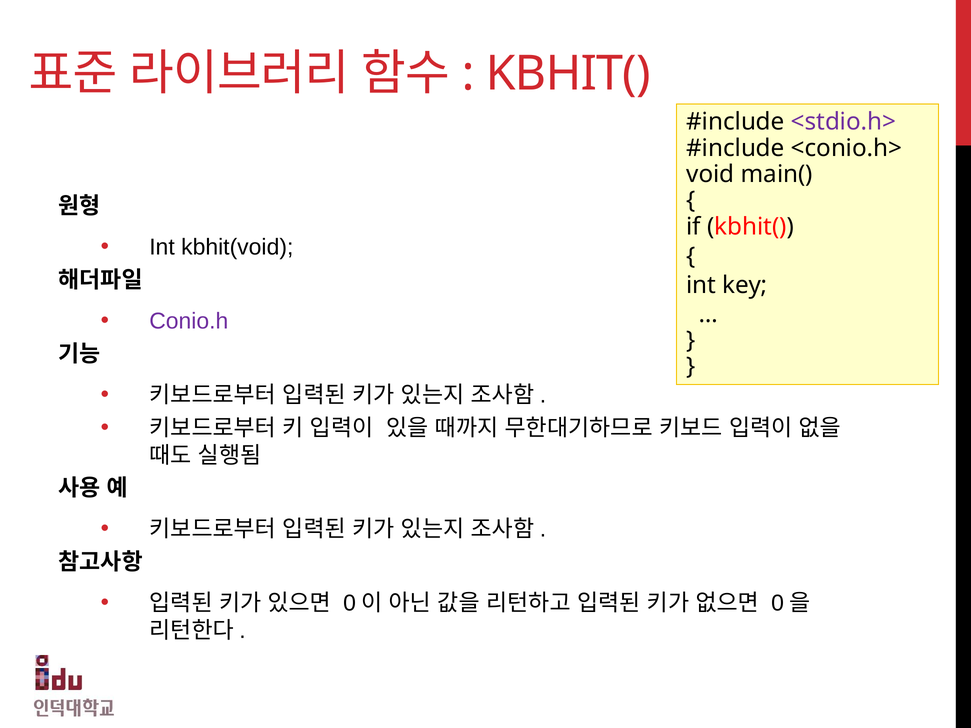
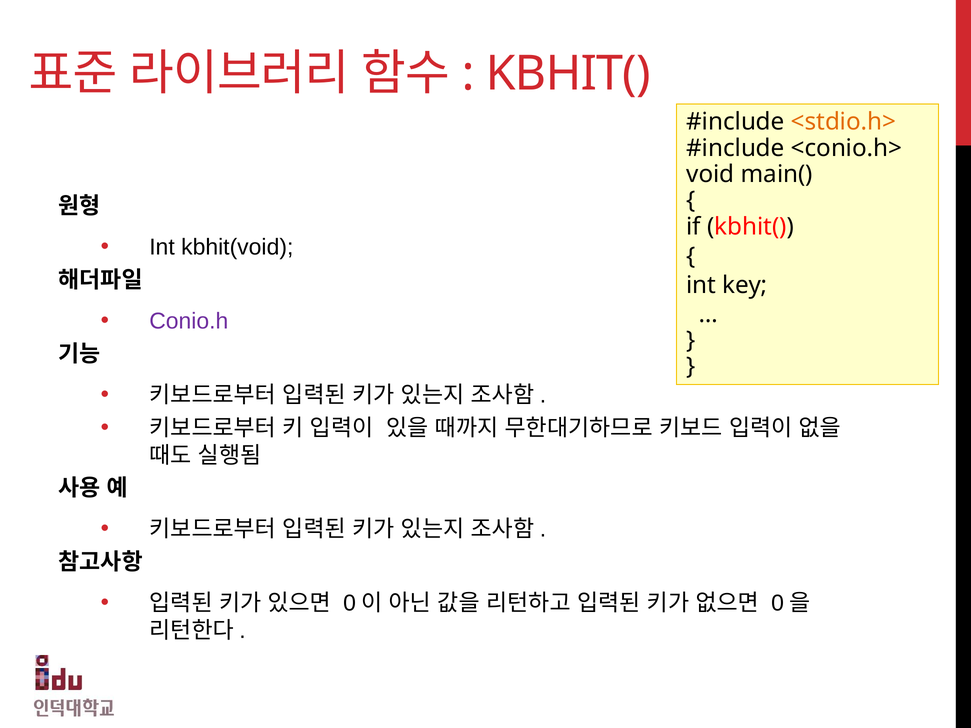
<stdio.h> colour: purple -> orange (844, 122)
